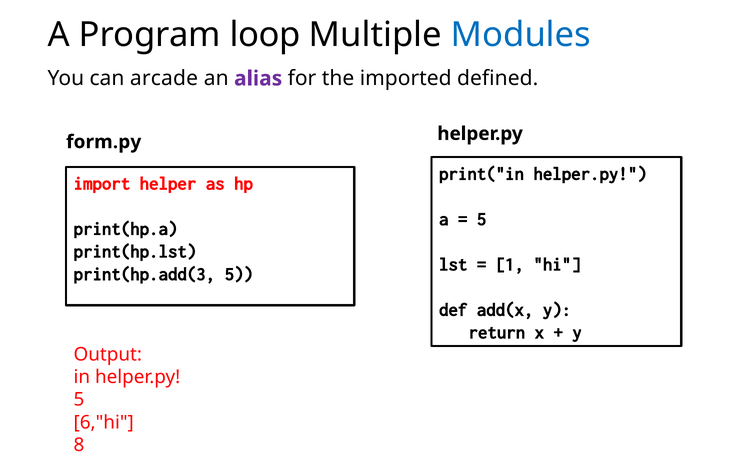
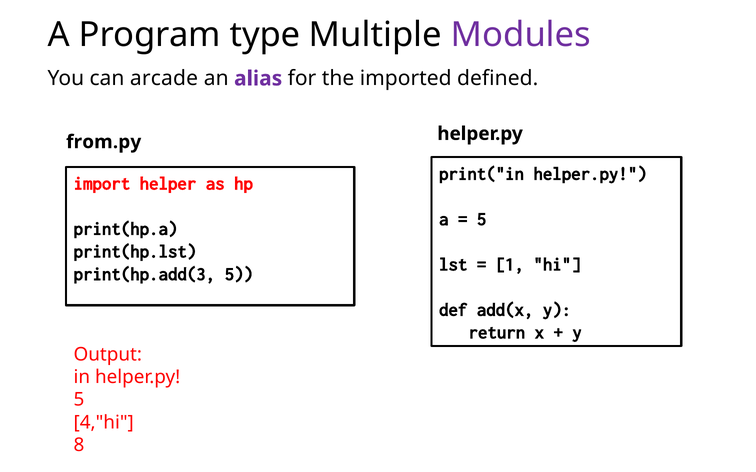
loop: loop -> type (265, 35)
Modules colour: blue -> purple (521, 35)
form.py: form.py -> from.py (104, 142)
6,"hi: 6,"hi -> 4,"hi (104, 423)
